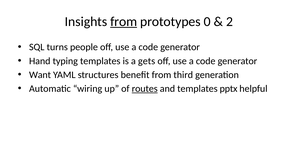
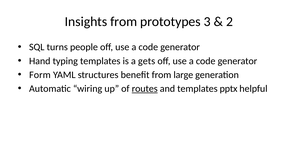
from underline: present -> none (124, 22)
0: 0 -> 3 (207, 22)
Want: Want -> Form (40, 75)
third: third -> large (183, 75)
